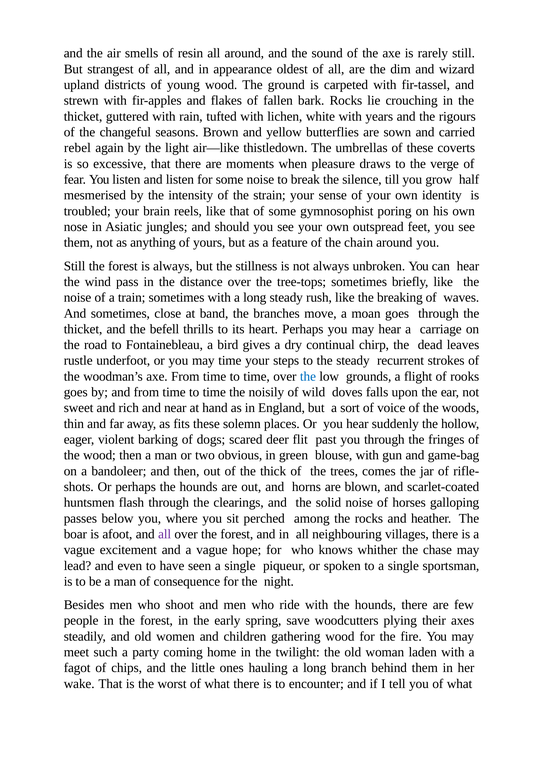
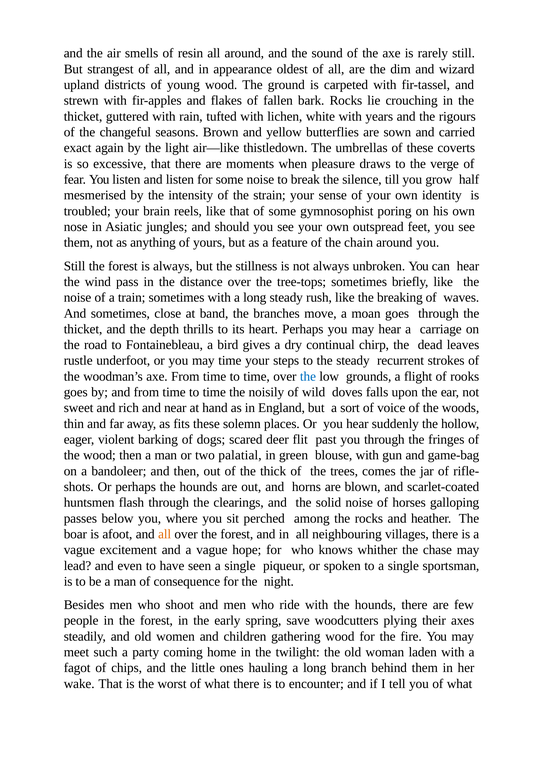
rebel: rebel -> exact (78, 148)
befell: befell -> depth (164, 329)
obvious: obvious -> palatial (240, 455)
all colour: purple -> orange (165, 533)
